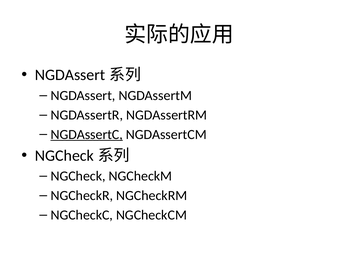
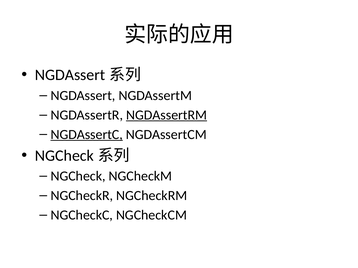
NGDAssertRM underline: none -> present (167, 115)
